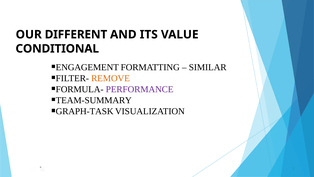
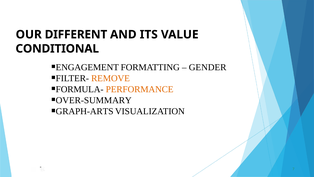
SIMILAR: SIMILAR -> GENDER (208, 67)
PERFORMANCE colour: purple -> orange (140, 89)
TEAM-SUMMARY: TEAM-SUMMARY -> OVER-SUMMARY (94, 100)
GRAPH-TASK: GRAPH-TASK -> GRAPH-ARTS (85, 111)
